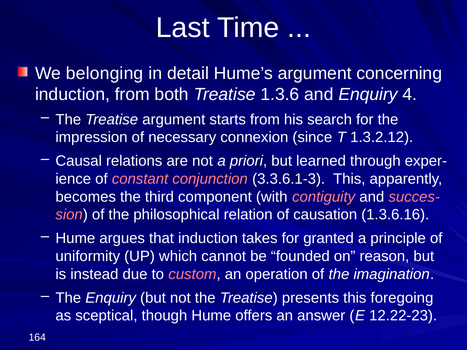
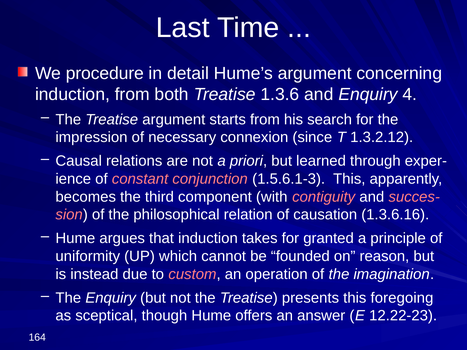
belonging: belonging -> procedure (105, 73)
3.3.6.1-3: 3.3.6.1-3 -> 1.5.6.1-3 (289, 179)
